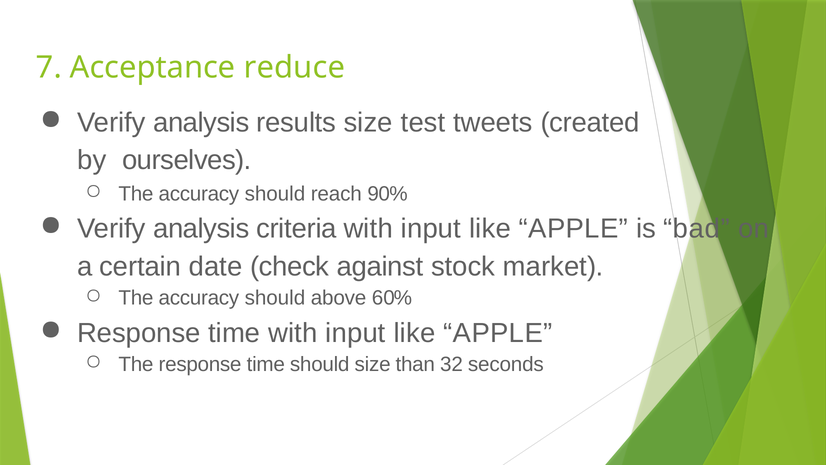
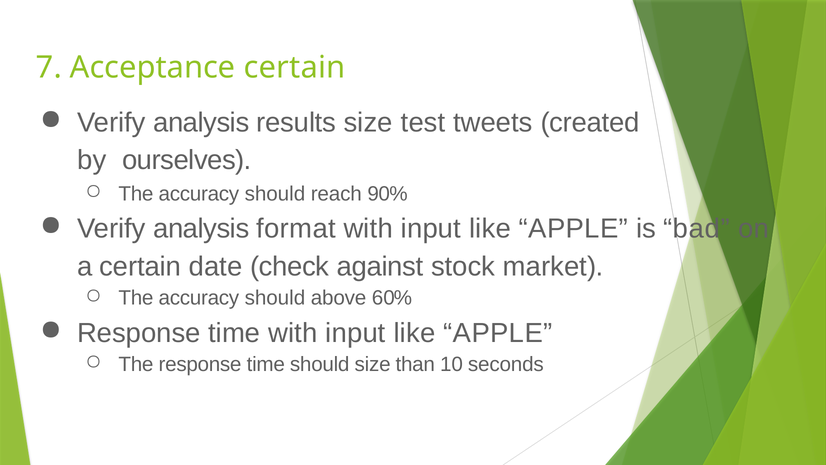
Acceptance reduce: reduce -> certain (294, 67)
criteria: criteria -> format (296, 229)
32: 32 -> 10 (451, 364)
